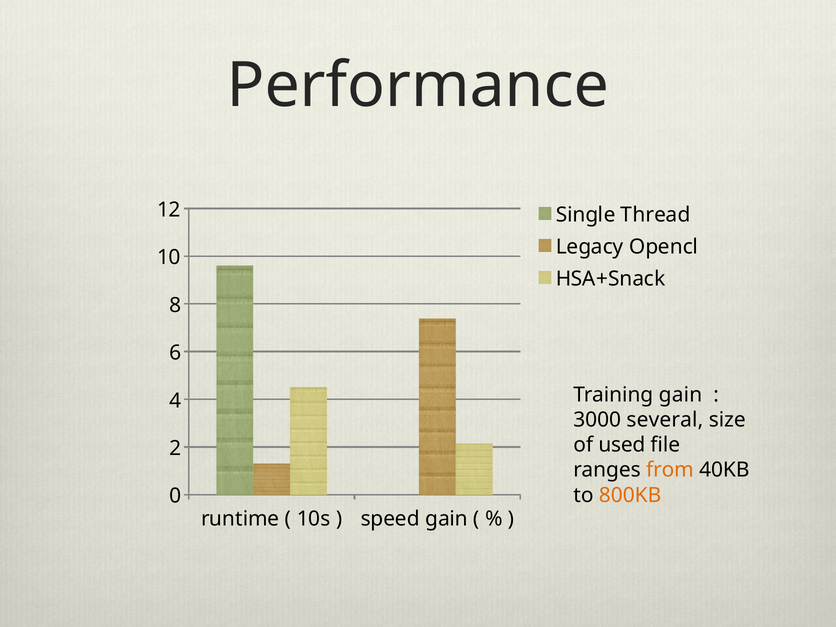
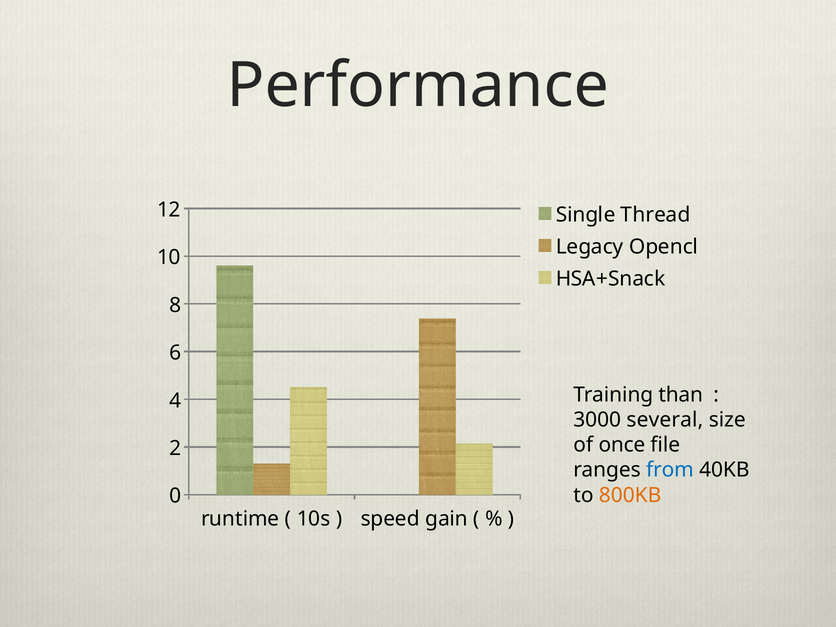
Training gain: gain -> than (681, 395)
used: used -> once (622, 445)
from colour: orange -> blue (670, 470)
